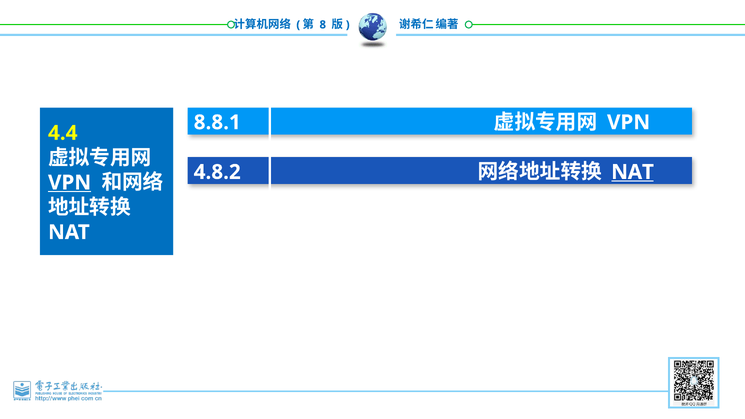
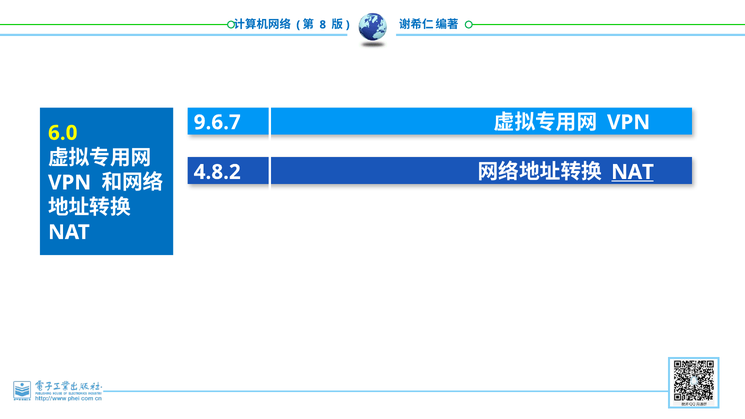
8.8.1: 8.8.1 -> 9.6.7 (217, 122)
4.4: 4.4 -> 6.0 (63, 133)
VPN underline: present -> none (70, 183)
